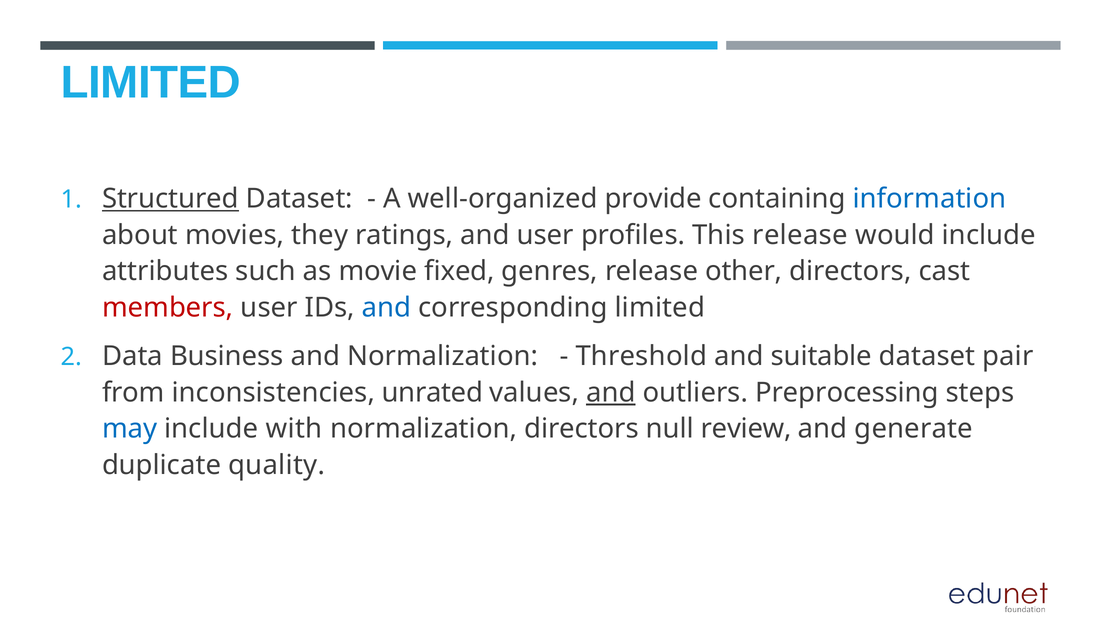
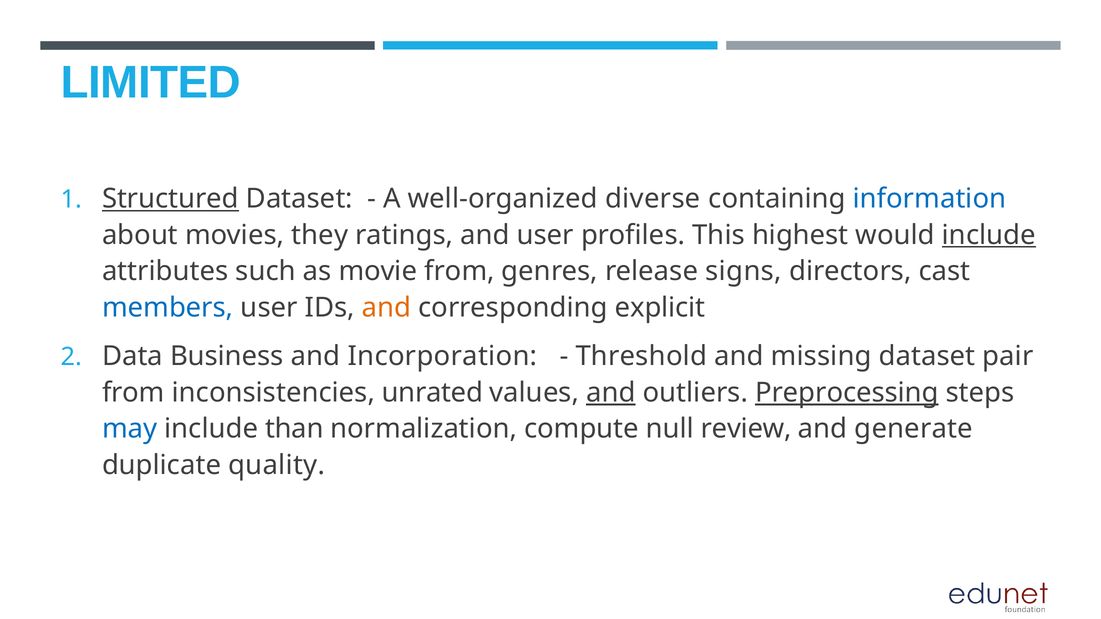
provide: provide -> diverse (653, 199)
This release: release -> highest (800, 235)
include underline: none -> present (989, 235)
movie fixed: fixed -> from (459, 271)
other: other -> signs (744, 271)
members colour: red -> blue (168, 308)
and colour: blue -> orange (386, 308)
corresponding limited: limited -> explicit (660, 308)
and Normalization: Normalization -> Incorporation (442, 356)
suitable: suitable -> missing (821, 356)
Preprocessing underline: none -> present (847, 393)
with: with -> than (294, 429)
normalization directors: directors -> compute (581, 429)
